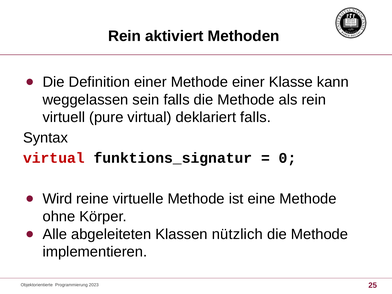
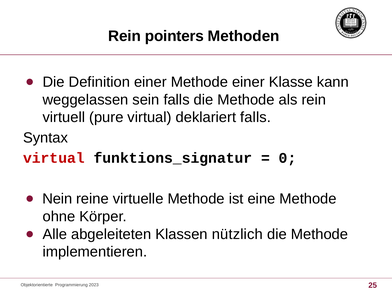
aktiviert: aktiviert -> pointers (174, 36)
Wird: Wird -> Nein (57, 199)
